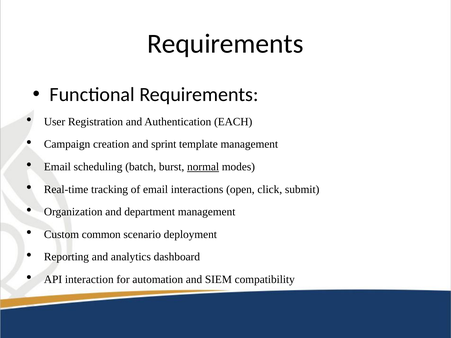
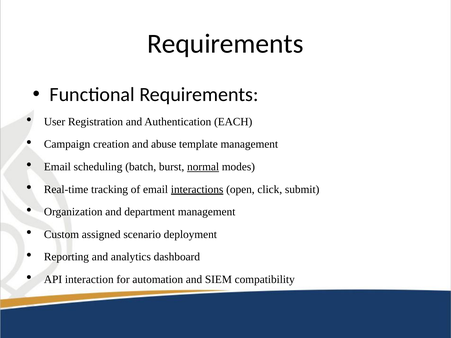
sprint: sprint -> abuse (164, 144)
interactions underline: none -> present (197, 189)
common: common -> assigned (101, 235)
